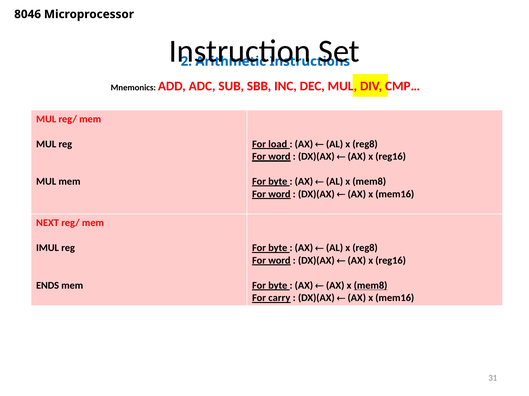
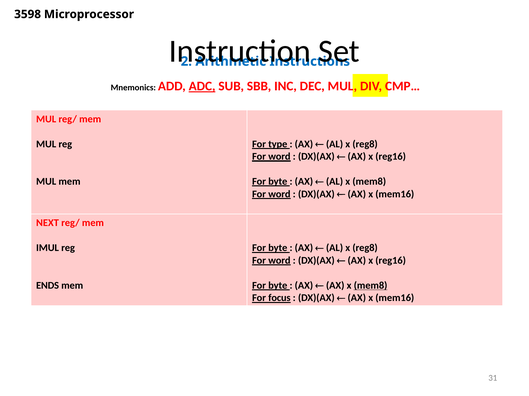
8046: 8046 -> 3598 (28, 14)
ADC underline: none -> present (202, 86)
load: load -> type (278, 144)
carry: carry -> focus (279, 298)
